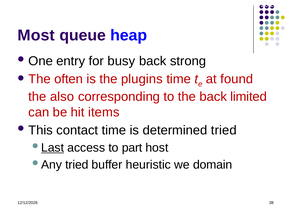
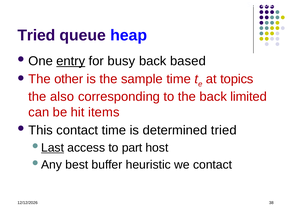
Most: Most -> Tried (36, 35)
entry underline: none -> present (71, 61)
strong: strong -> based (188, 61)
often: often -> other (69, 79)
plugins: plugins -> sample (142, 79)
found: found -> topics (237, 79)
Any tried: tried -> best (77, 165)
we domain: domain -> contact (213, 165)
